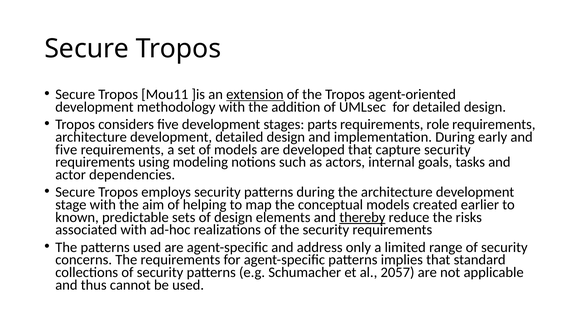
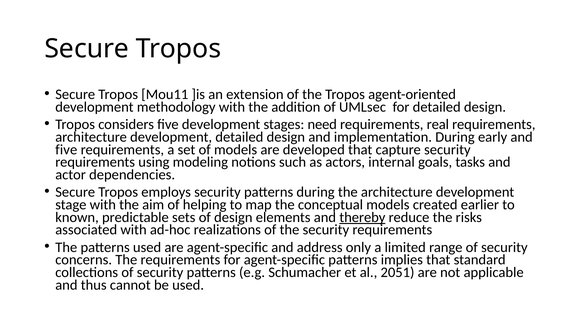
extension underline: present -> none (255, 95)
parts: parts -> need (322, 125)
role: role -> real (438, 125)
2057: 2057 -> 2051 (398, 273)
